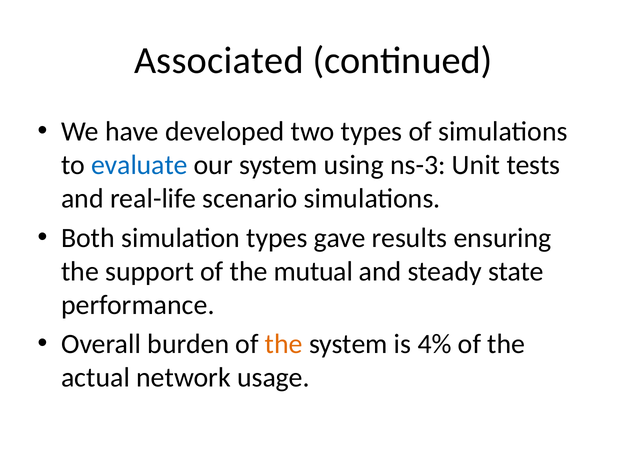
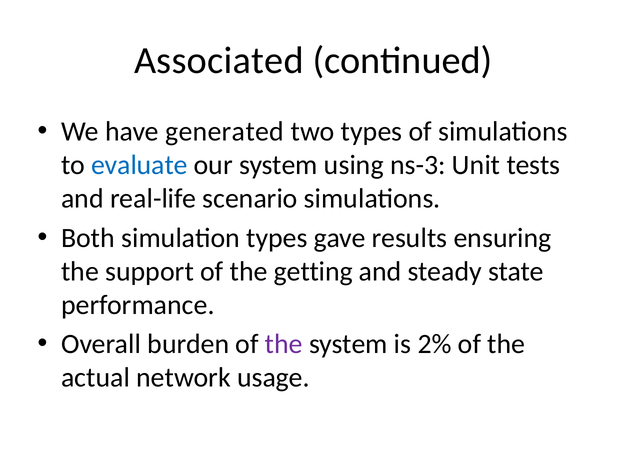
developed: developed -> generated (225, 132)
mutual: mutual -> getting (313, 271)
the colour: orange -> purple (284, 343)
4%: 4% -> 2% (435, 343)
